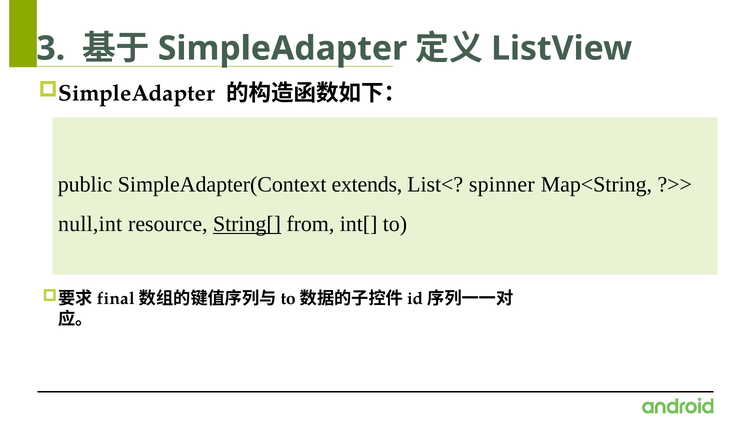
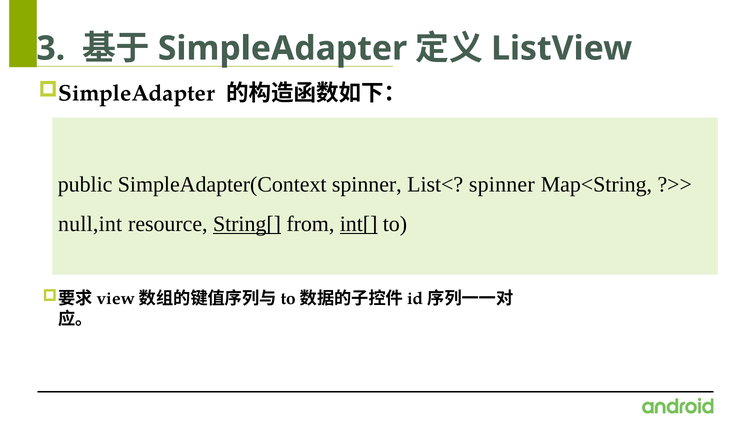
SimpleAdapter(Context extends: extends -> spinner (367, 184)
int[ underline: none -> present (359, 224)
final: final -> view (116, 298)
